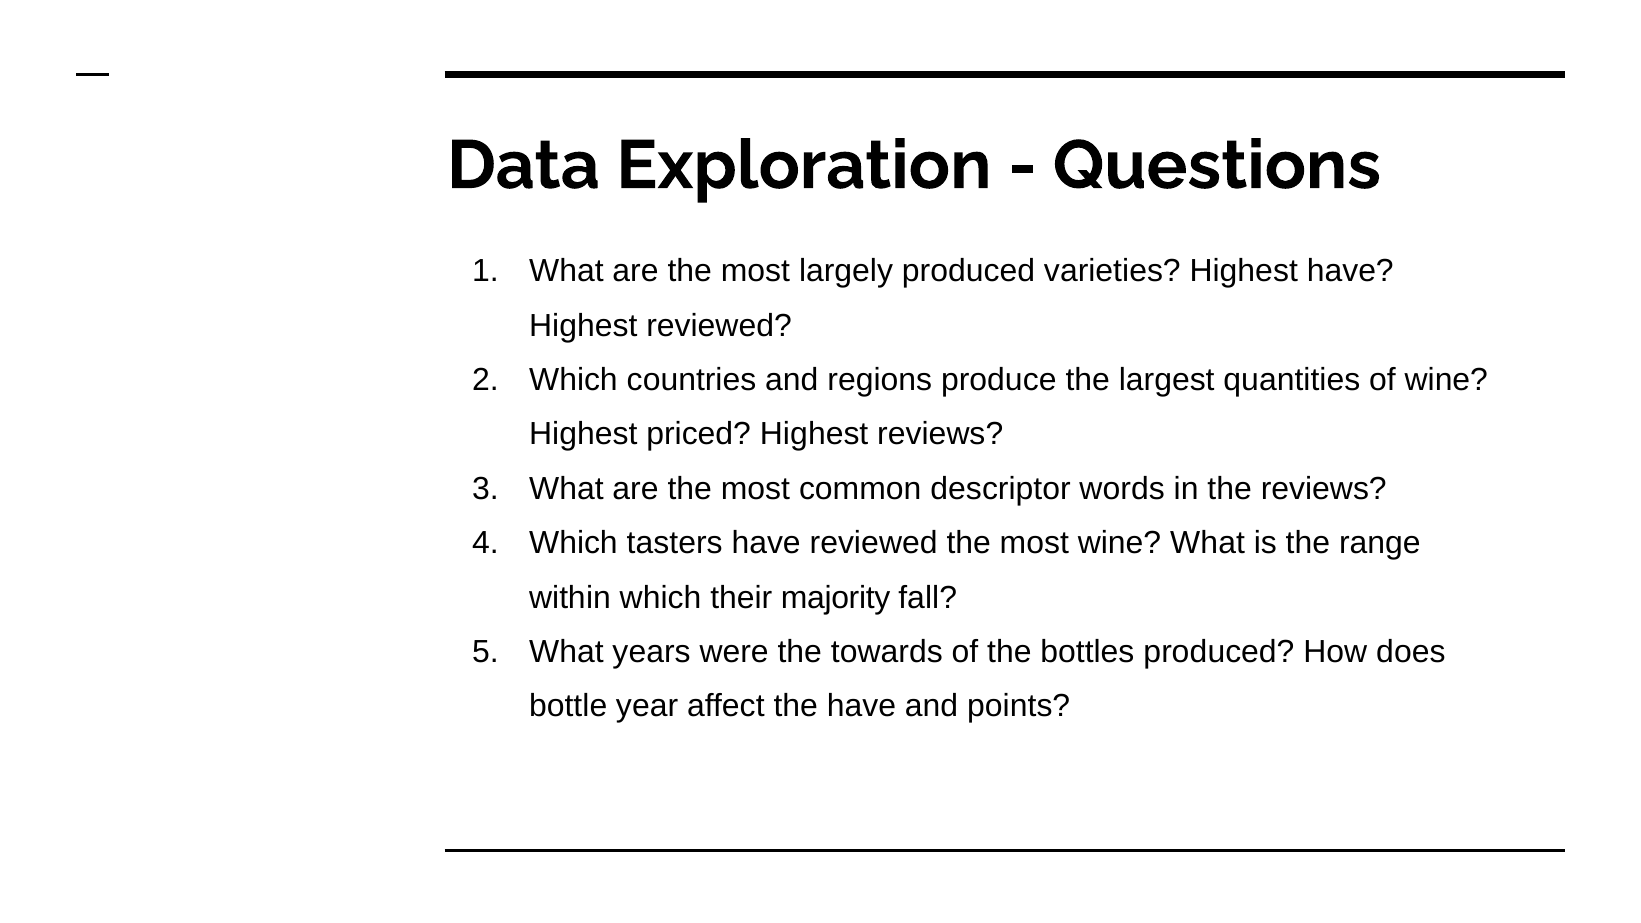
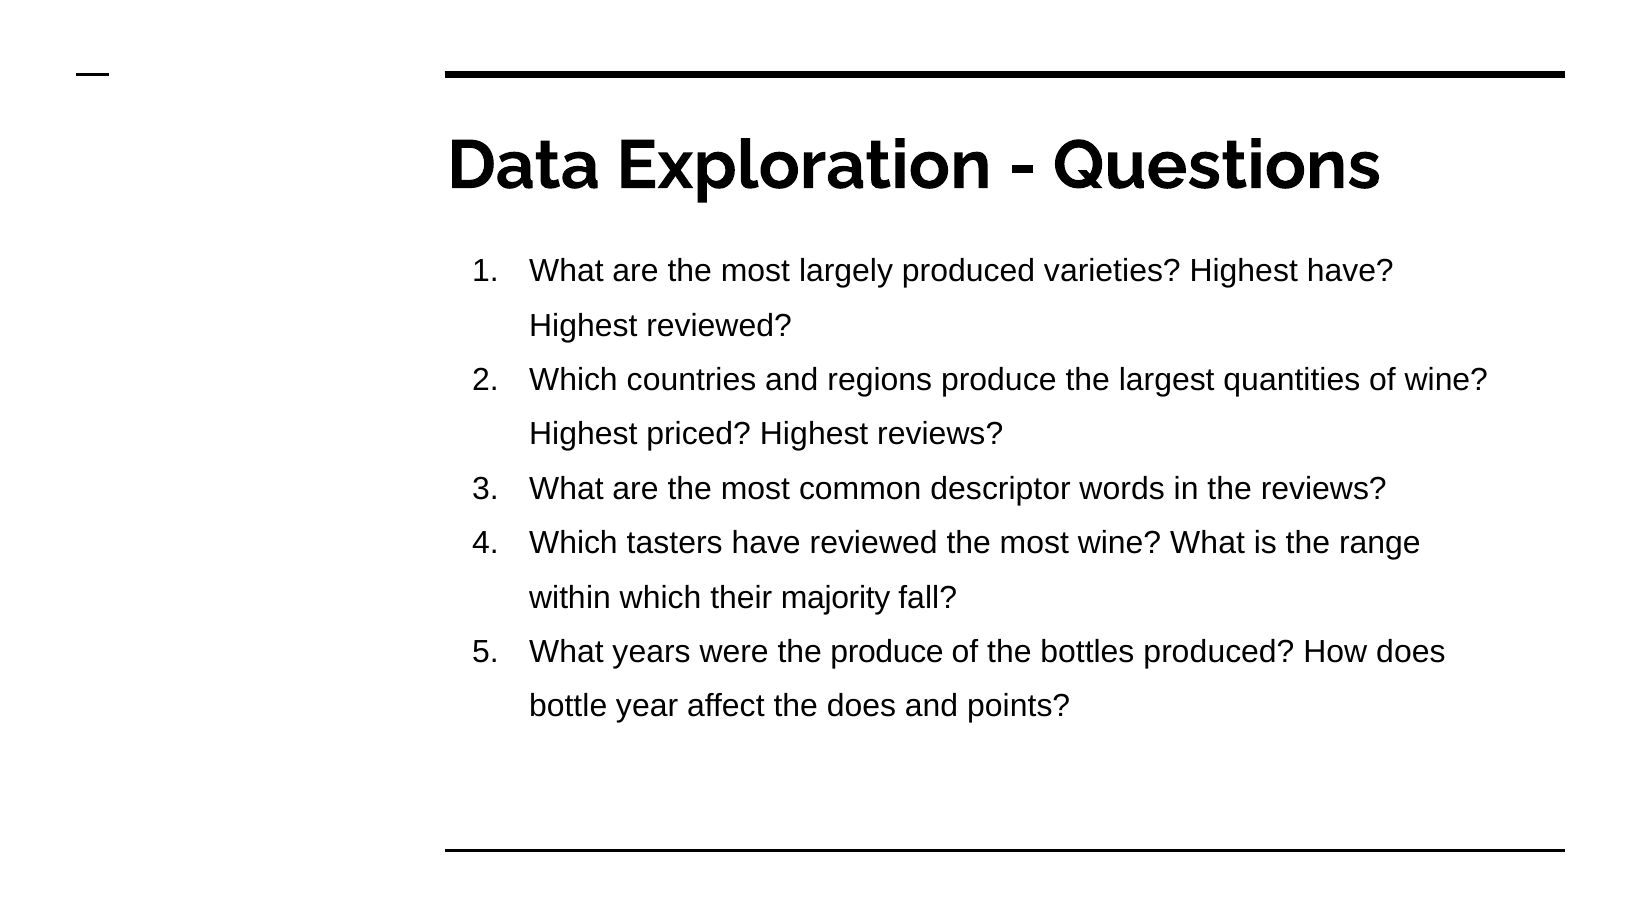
the towards: towards -> produce (887, 652)
the have: have -> does (861, 706)
